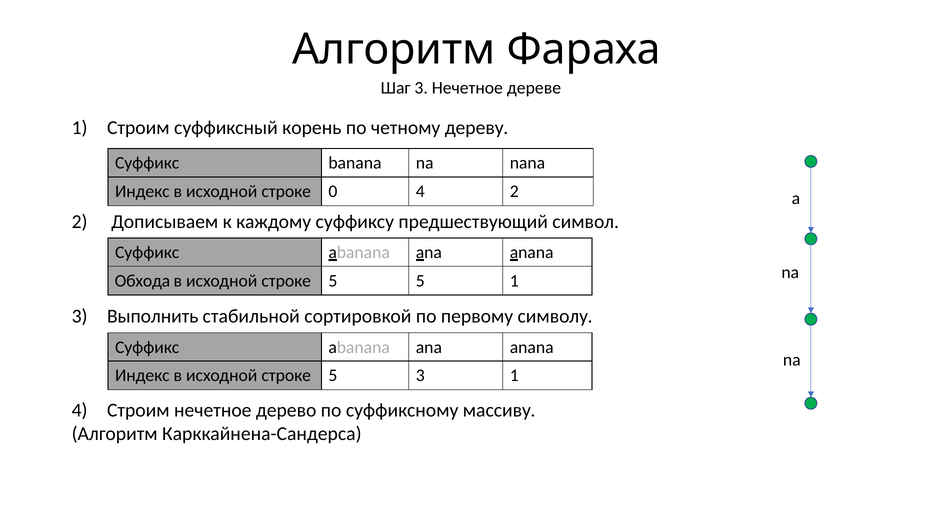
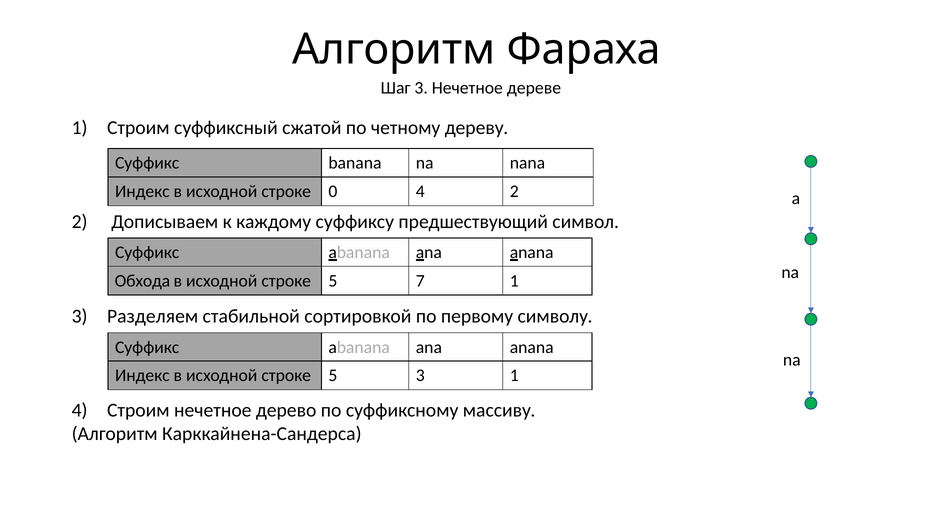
корень: корень -> сжатой (312, 128)
5 5: 5 -> 7 (420, 281)
Выполнить: Выполнить -> Разделяем (153, 316)
